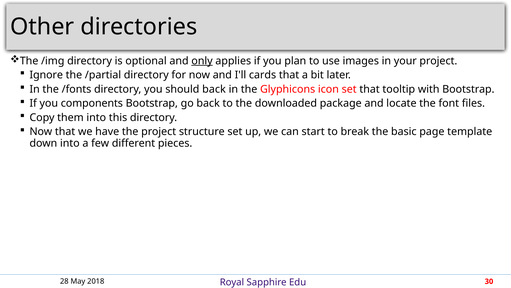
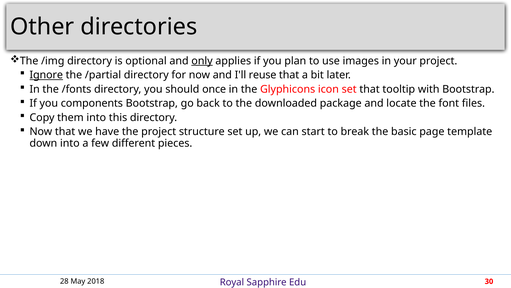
Ignore underline: none -> present (46, 75)
cards: cards -> reuse (263, 75)
should back: back -> once (214, 89)
